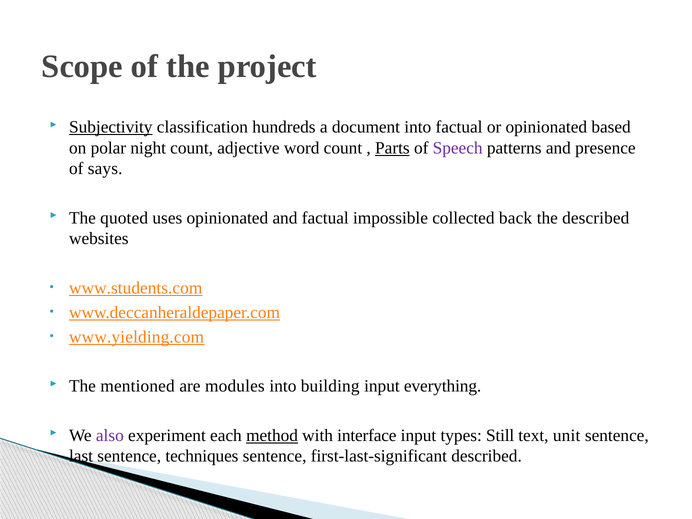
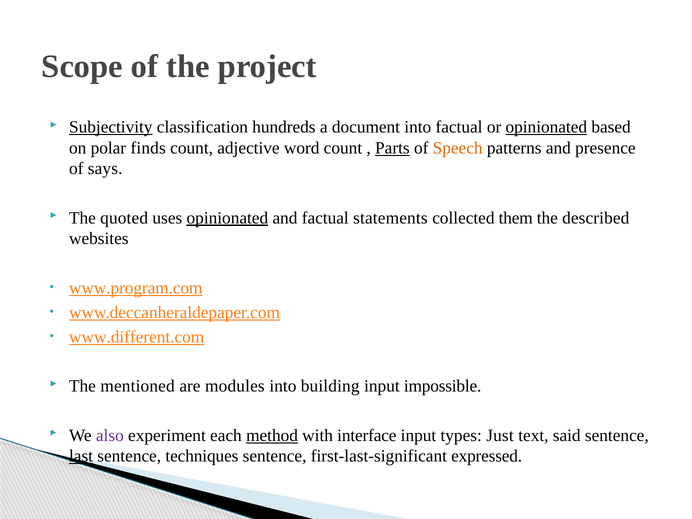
opinionated underline: none -> present (546, 127)
night: night -> finds (148, 148)
Speech colour: purple -> orange (458, 148)
opinionated underline: none -> present (227, 218)
impossible: impossible -> statements (390, 218)
back: back -> them (516, 218)
www.students.com: www.students.com -> www.program.com (136, 288)
www.yielding.com: www.yielding.com -> www.different.com (137, 337)
everything: everything -> impossible (443, 386)
Still: Still -> Just (500, 435)
unit: unit -> said (567, 435)
last underline: none -> present (81, 456)
first-last-significant described: described -> expressed (487, 456)
